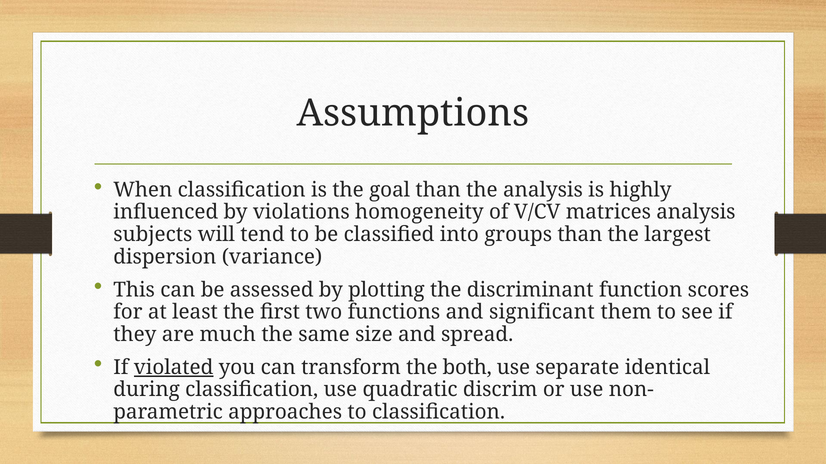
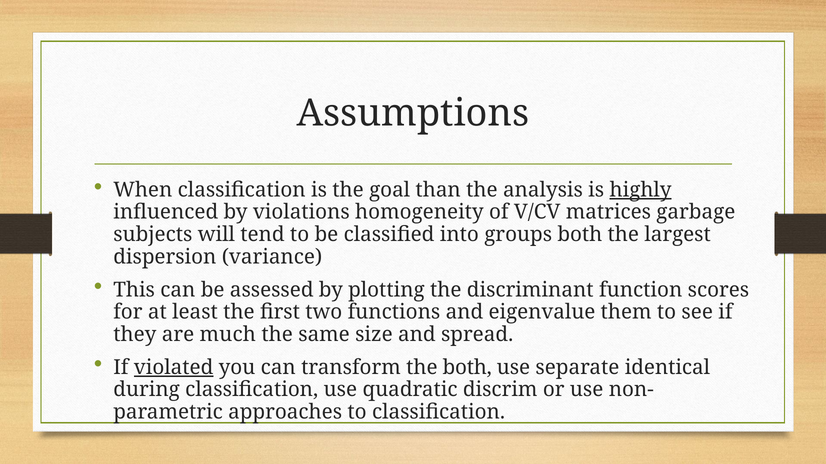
highly underline: none -> present (641, 190)
matrices analysis: analysis -> garbage (696, 212)
groups than: than -> both (580, 235)
significant: significant -> eigenvalue (542, 312)
